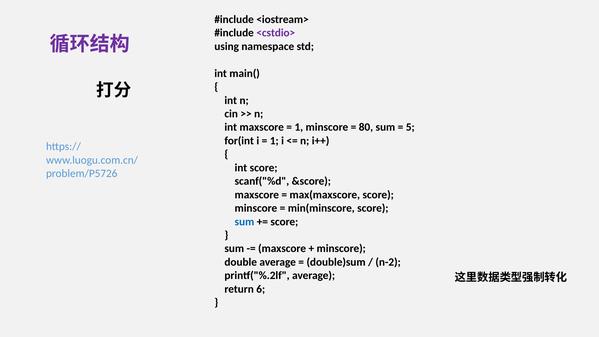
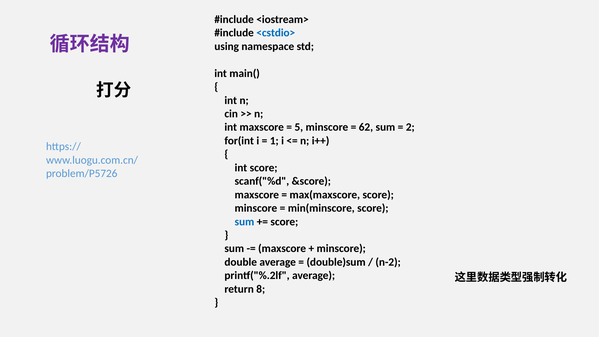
<cstdio> colour: purple -> blue (276, 33)
1: 1 -> 5 (299, 127)
80: 80 -> 62 (366, 127)
5: 5 -> 2 (410, 127)
6: 6 -> 8 (261, 289)
